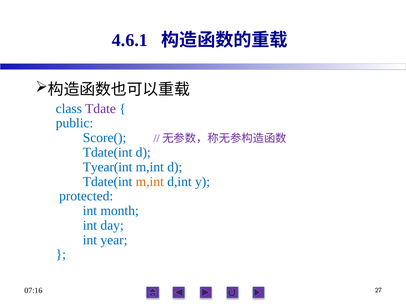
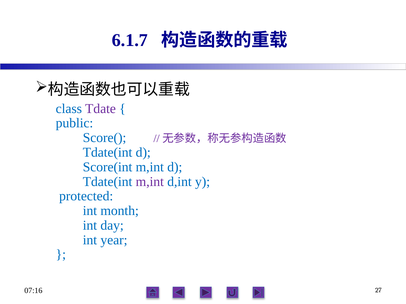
4.6.1: 4.6.1 -> 6.1.7 (130, 40)
Tyear(int: Tyear(int -> Score(int (108, 167)
m,int colour: orange -> purple (150, 182)
